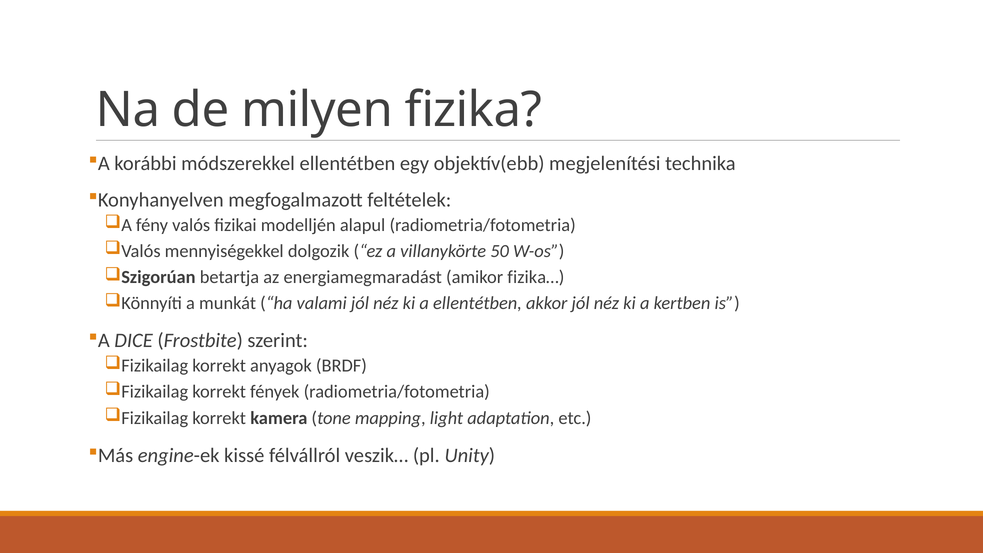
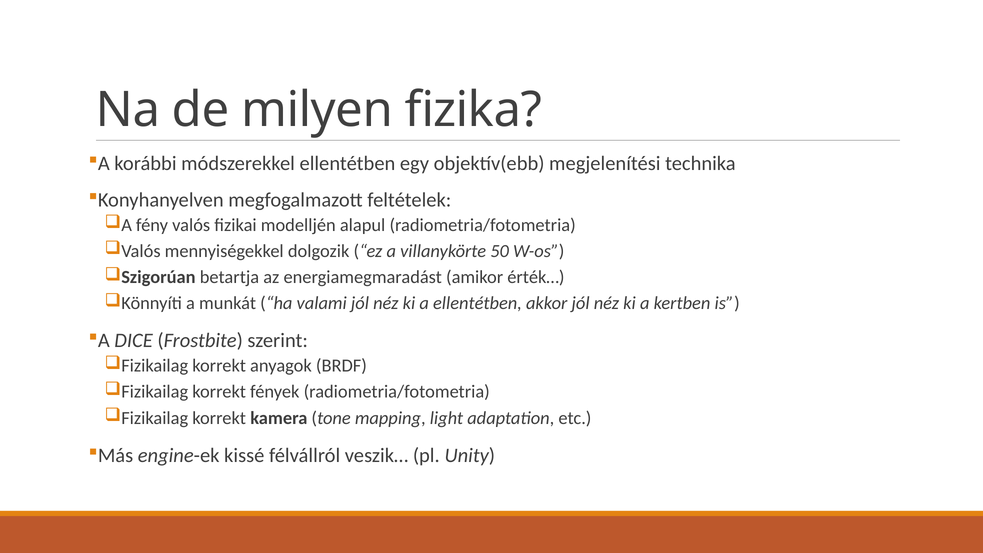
fizika…: fizika… -> érték… (536, 277)
